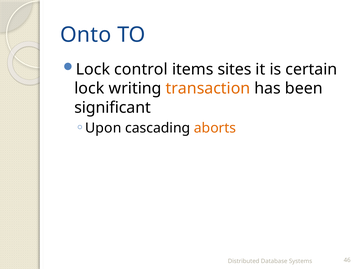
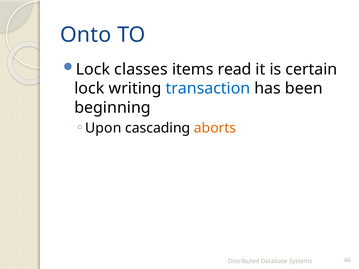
control: control -> classes (141, 69)
sites: sites -> read (235, 69)
transaction colour: orange -> blue (208, 88)
significant: significant -> beginning (113, 108)
